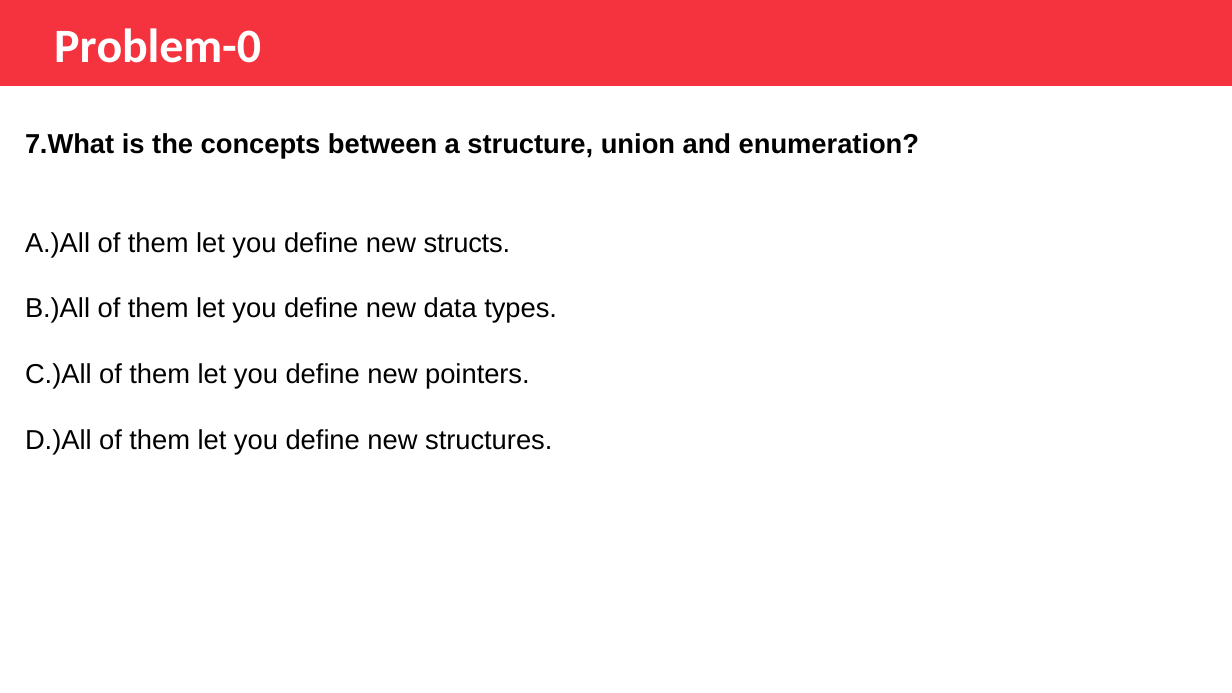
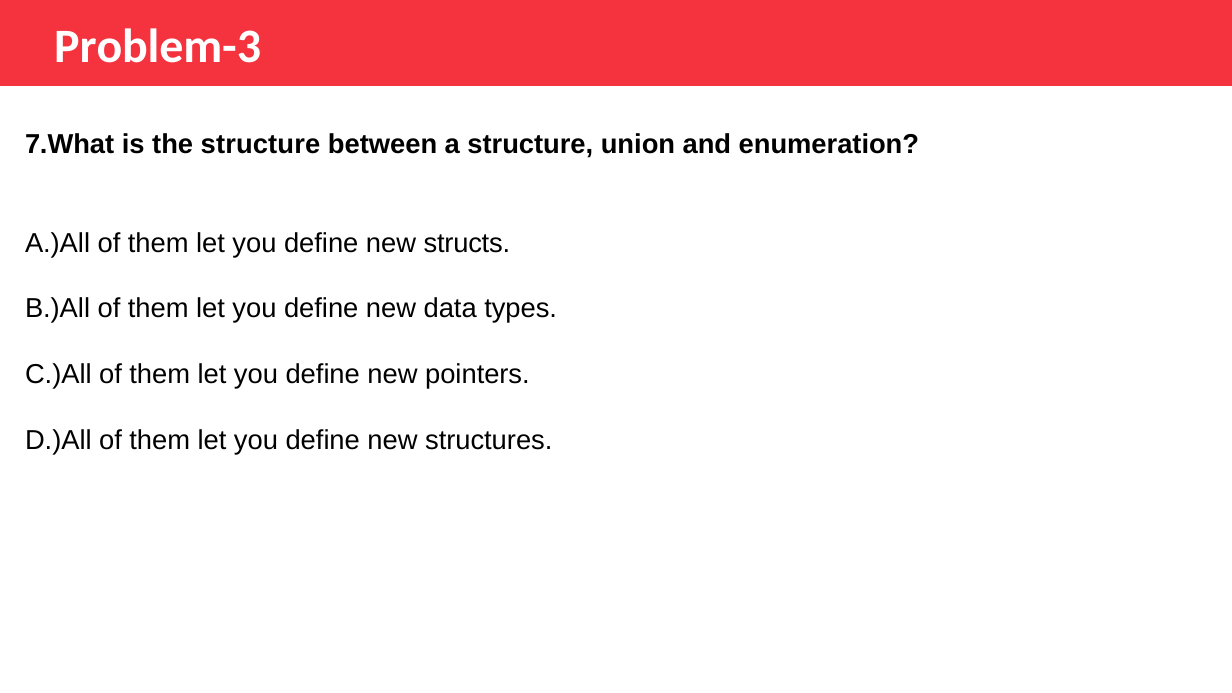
Problem-0: Problem-0 -> Problem-3 (158, 46)
the concepts: concepts -> structure (260, 145)
